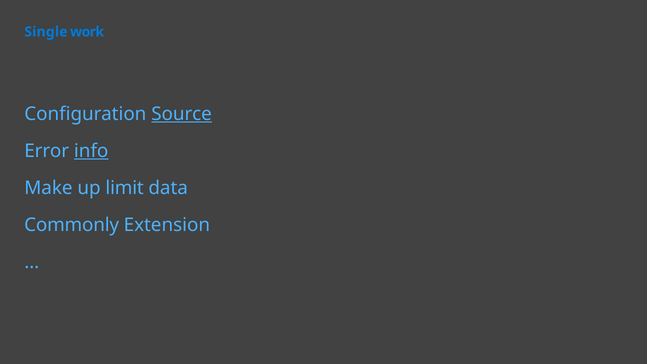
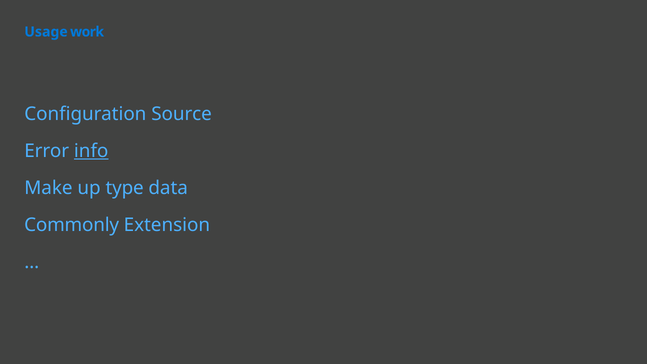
Single: Single -> Usage (46, 32)
Source underline: present -> none (182, 114)
limit: limit -> type (125, 188)
